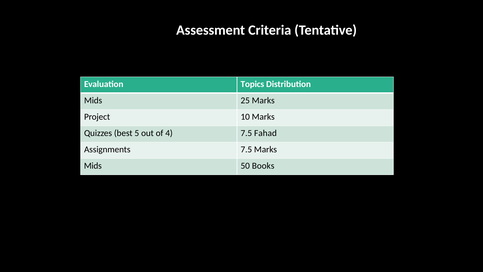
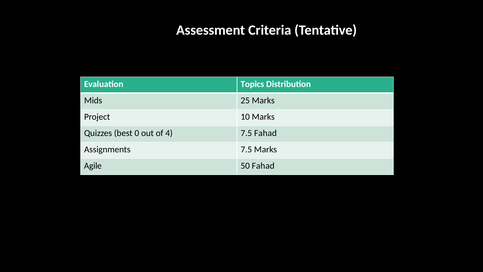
5: 5 -> 0 (137, 133)
Mids: Mids -> Agile (93, 166)
50 Books: Books -> Fahad (263, 166)
